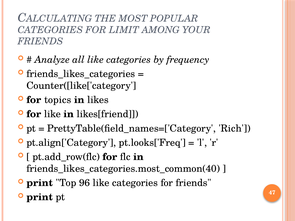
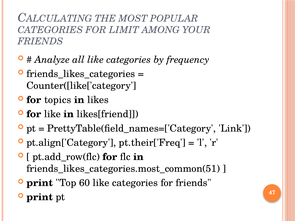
Rich: Rich -> Link (235, 129)
pt.looks['Freq: pt.looks['Freq -> pt.their['Freq (152, 143)
friends_likes_categories.most_common(40: friends_likes_categories.most_common(40 -> friends_likes_categories.most_common(51 (123, 169)
96: 96 -> 60 (85, 183)
